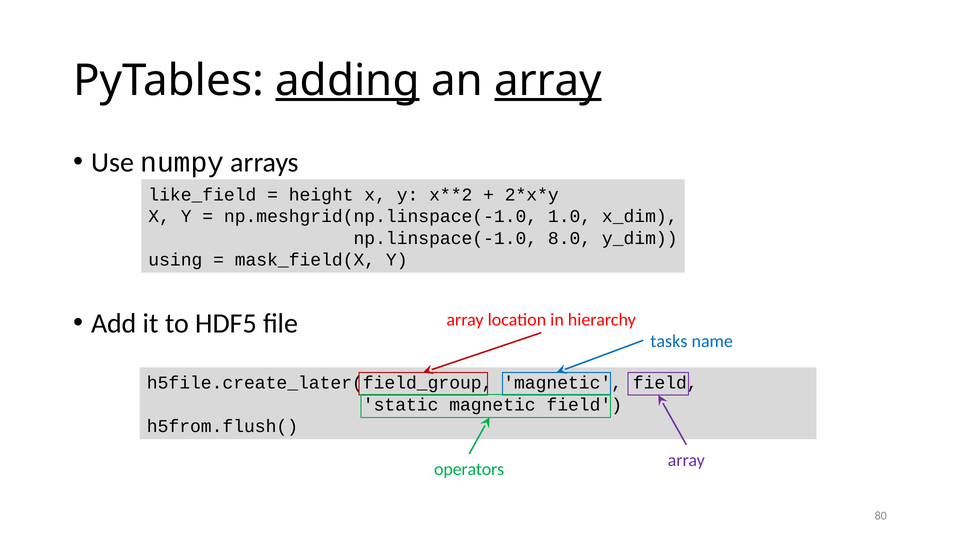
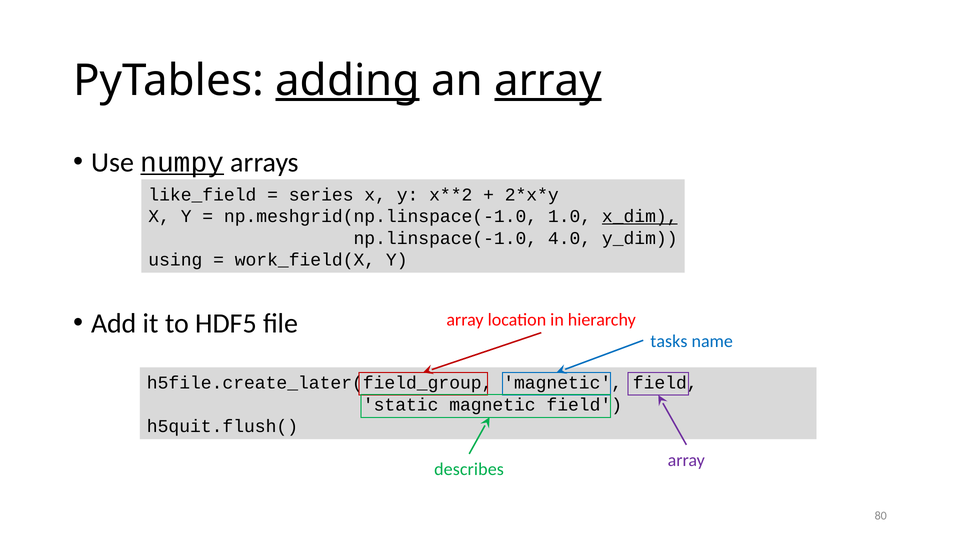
numpy underline: none -> present (182, 162)
height: height -> series (321, 195)
x_dim underline: none -> present (640, 216)
8.0: 8.0 -> 4.0 (570, 238)
mask_field(X: mask_field(X -> work_field(X (305, 260)
h5from.flush(: h5from.flush( -> h5quit.flush( (222, 426)
operators: operators -> describes (469, 469)
